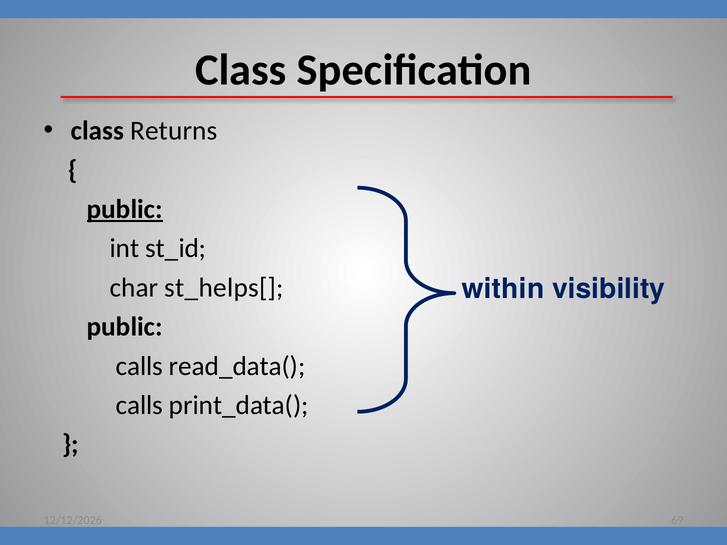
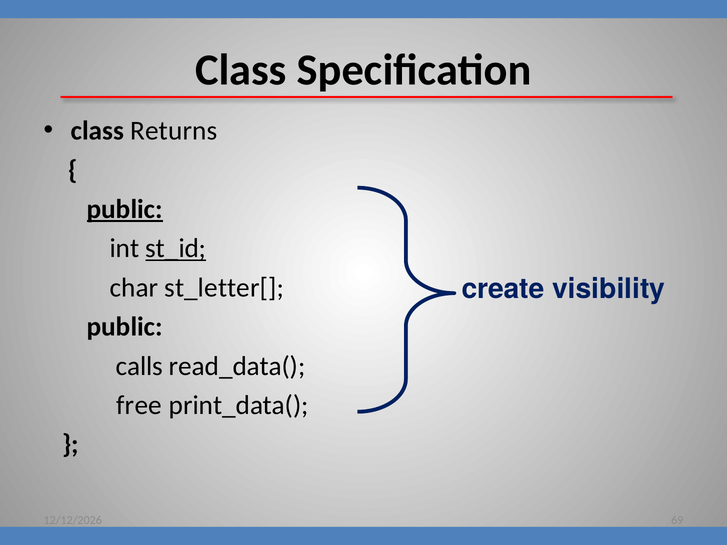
st_id underline: none -> present (176, 249)
st_helps[: st_helps[ -> st_letter[ (224, 288)
within: within -> create (503, 289)
calls: calls -> free (139, 405)
